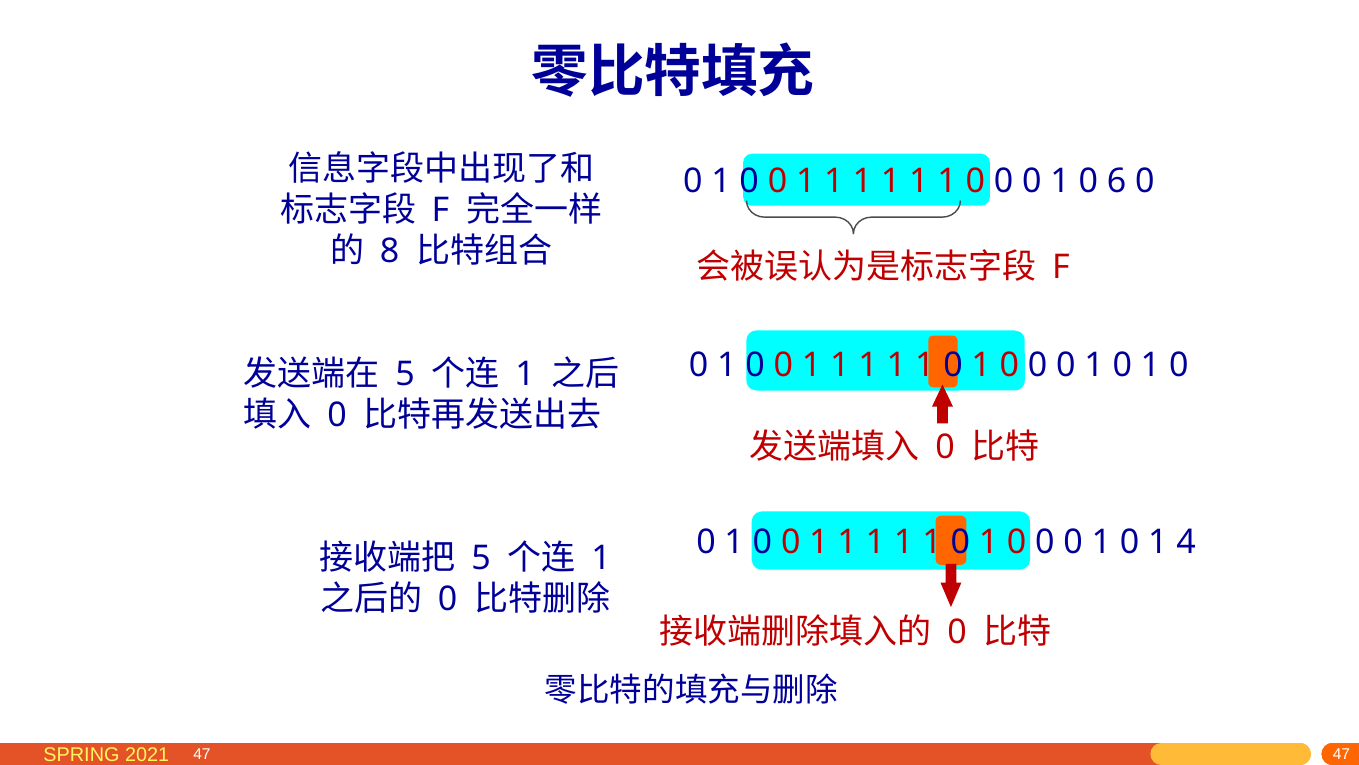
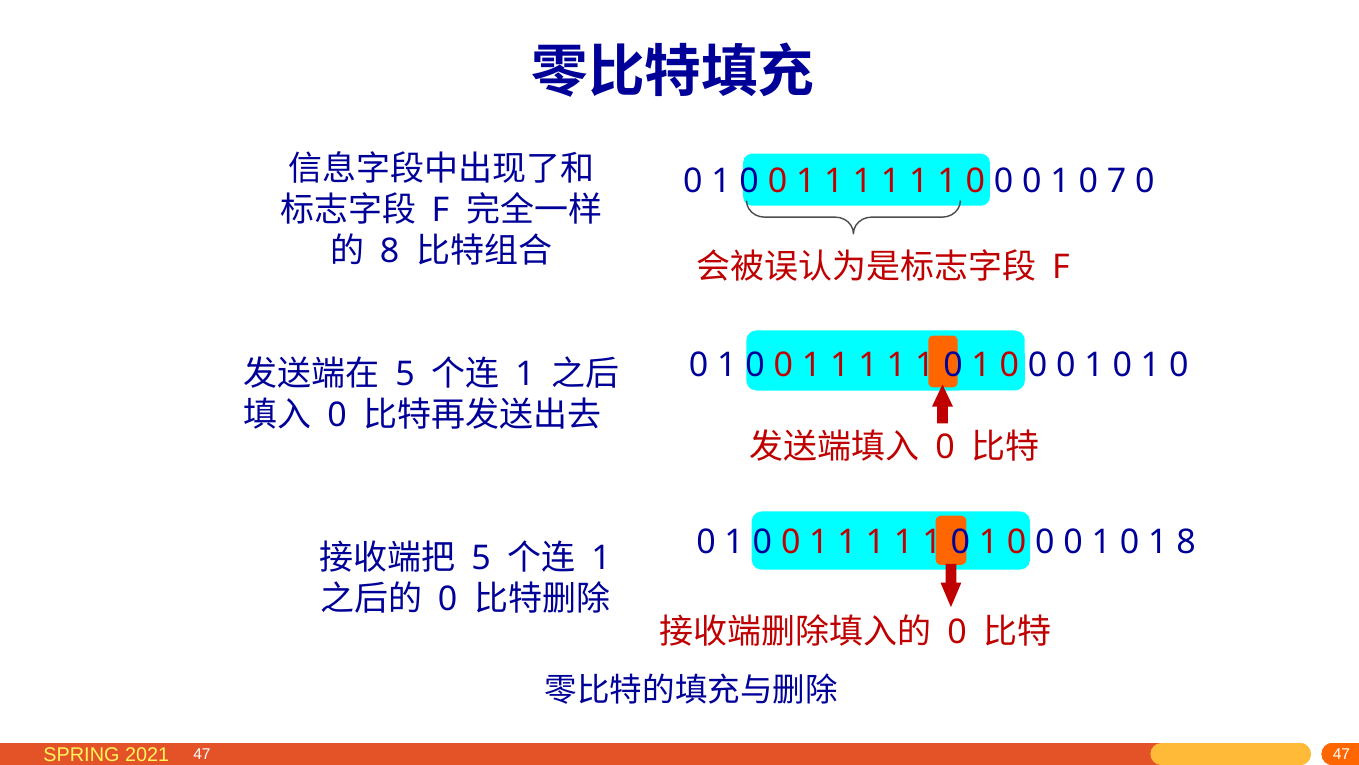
6: 6 -> 7 (1117, 181)
1 4: 4 -> 8 (1186, 542)
